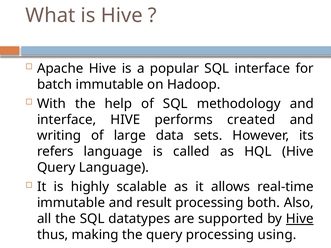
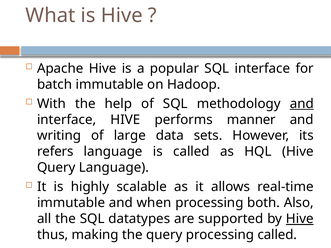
and underline: none -> present (302, 104)
created: created -> manner (251, 120)
result: result -> when (154, 203)
processing using: using -> called (277, 235)
